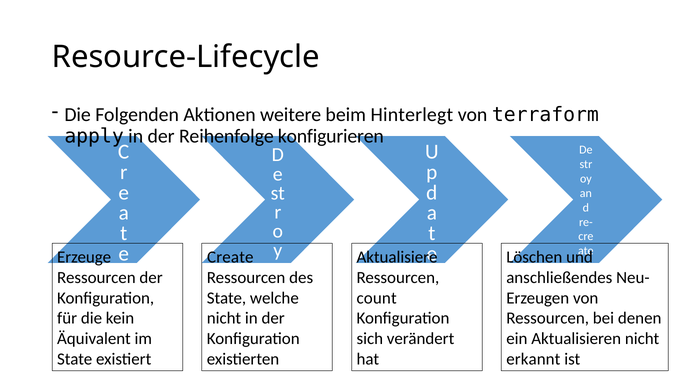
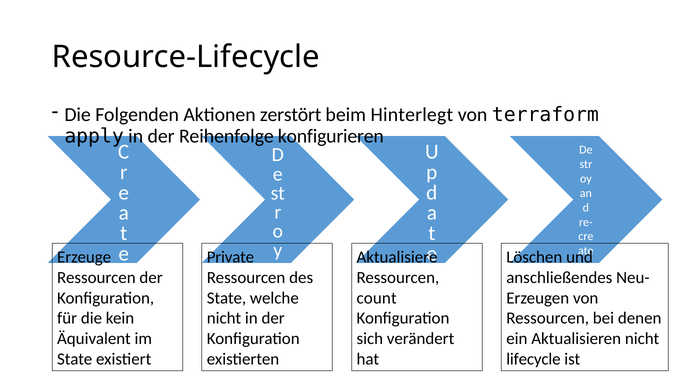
weitere: weitere -> zerstört (291, 115)
Create: Create -> Private (230, 257)
erkannt: erkannt -> lifecycle (533, 358)
